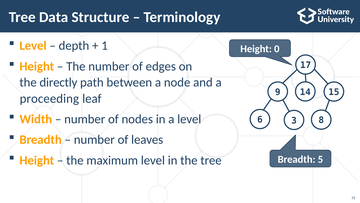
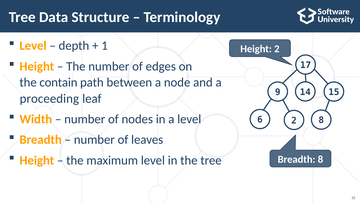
Height 0: 0 -> 2 (277, 49)
directly: directly -> contain (58, 82)
6 3: 3 -> 2 (294, 120)
Breadth 5: 5 -> 8 (320, 159)
